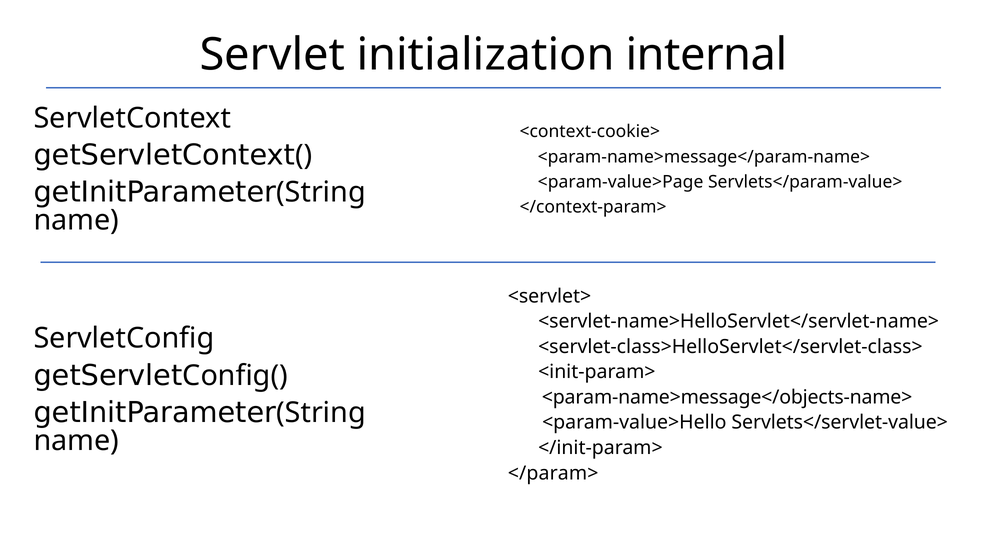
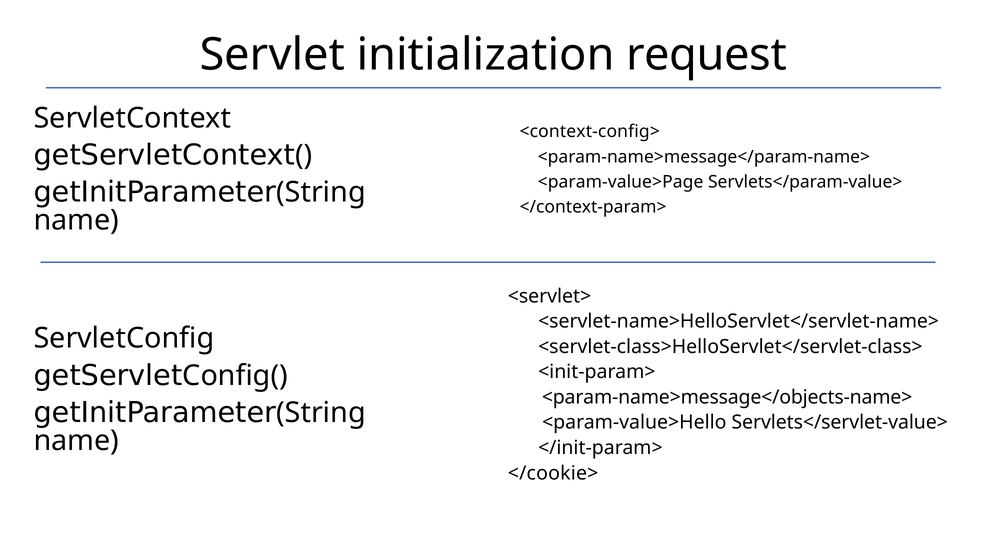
internal: internal -> request (707, 55)
<context-cookie>: <context-cookie> -> <context-config> (590, 132)
</param>: </param> -> </cookie> (553, 473)
